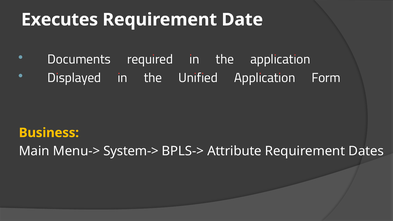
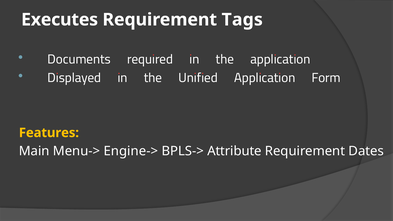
Date: Date -> Tags (242, 20)
Business: Business -> Features (49, 133)
System->: System-> -> Engine-> (131, 151)
